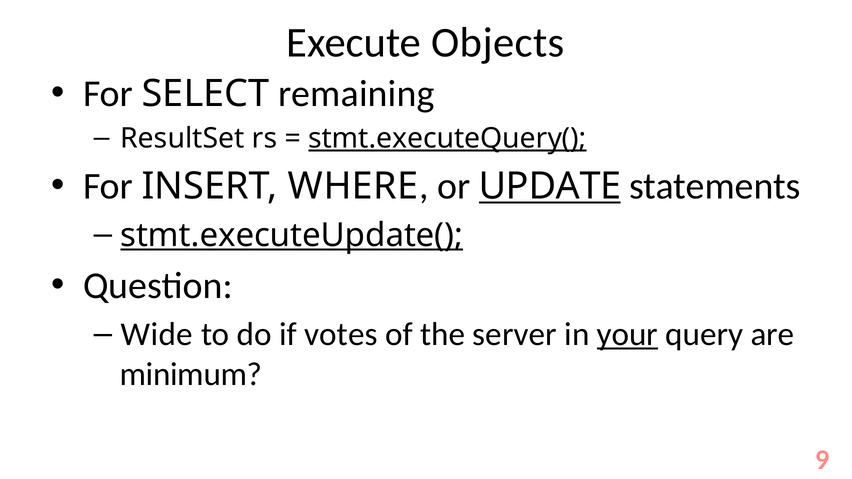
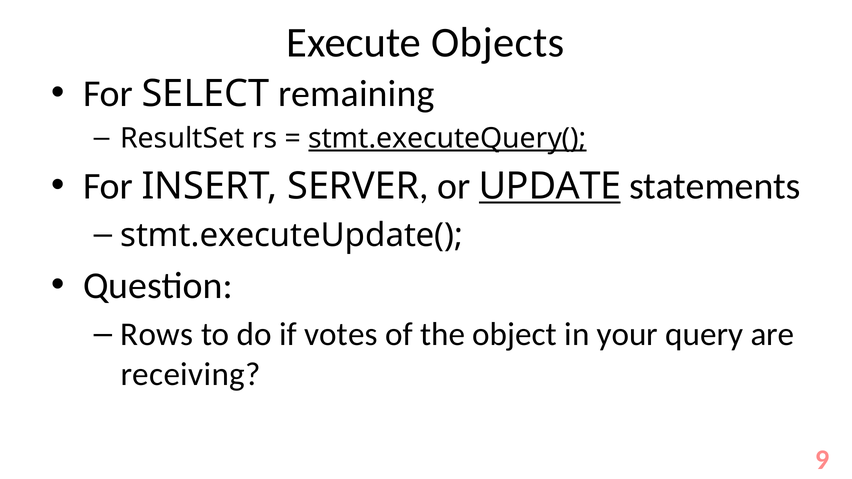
WHERE: WHERE -> SERVER (353, 186)
stmt.executeUpdate( underline: present -> none (292, 235)
Wide: Wide -> Rows (157, 335)
server: server -> object (515, 335)
your underline: present -> none (627, 335)
minimum: minimum -> receiving (191, 374)
